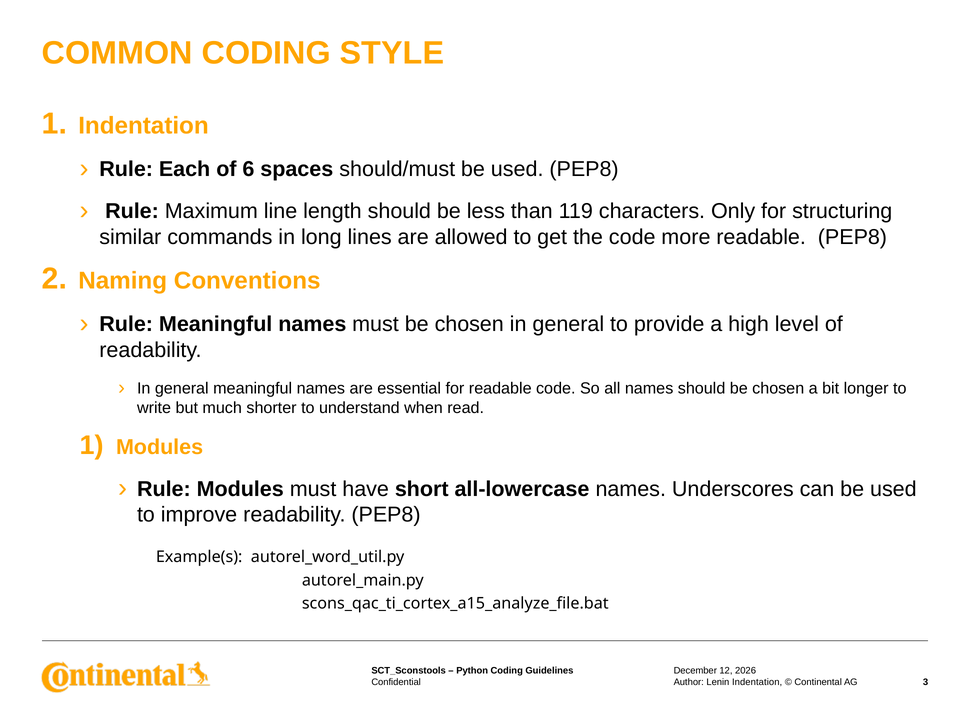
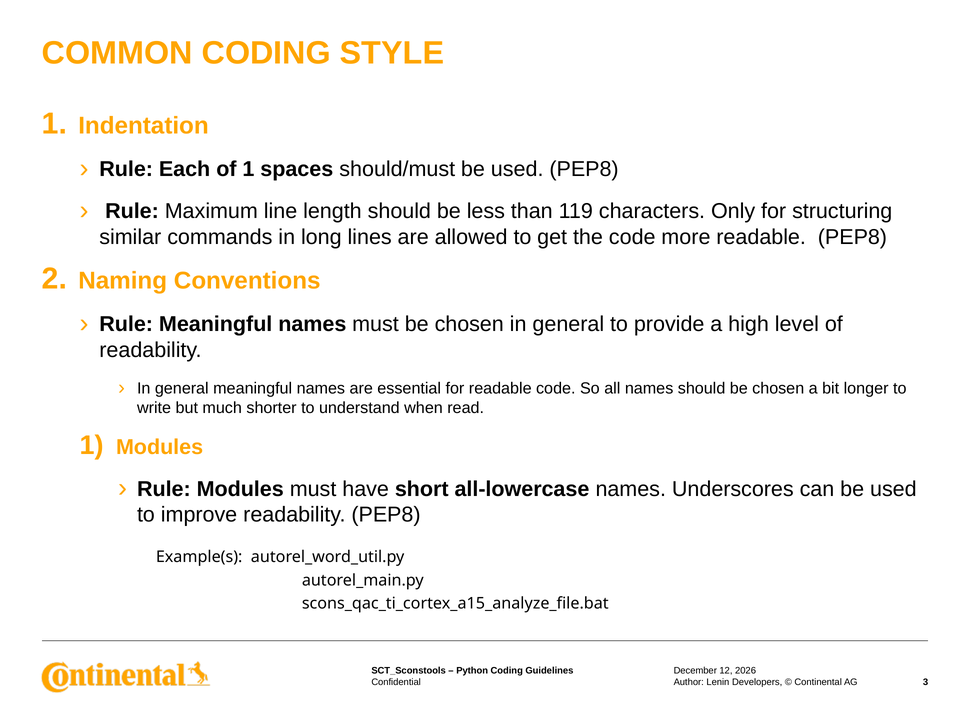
of 6: 6 -> 1 (248, 169)
Lenin Indentation: Indentation -> Developers (757, 683)
